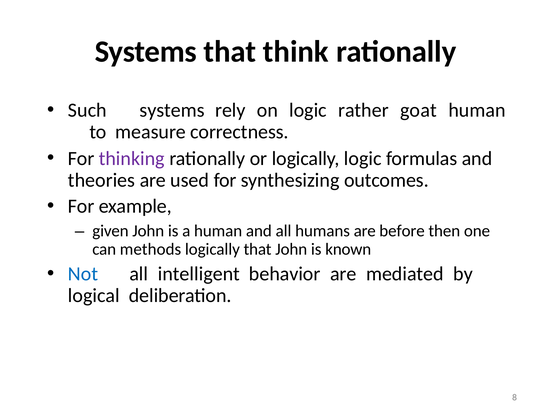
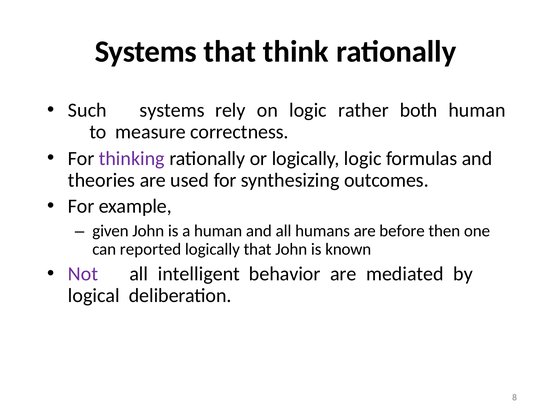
goat: goat -> both (419, 110)
methods: methods -> reported (151, 249)
Not colour: blue -> purple (83, 273)
